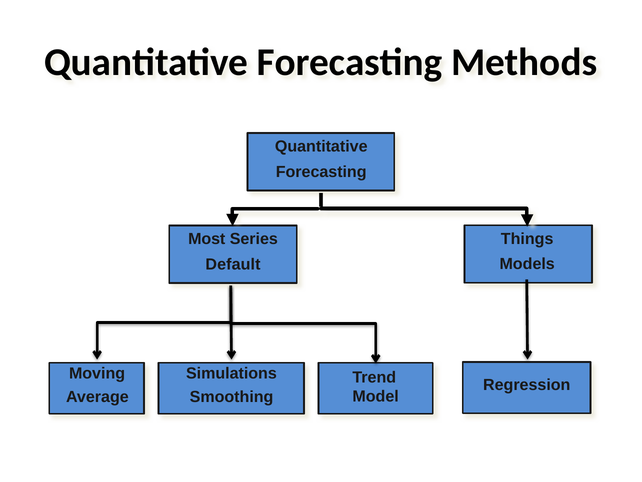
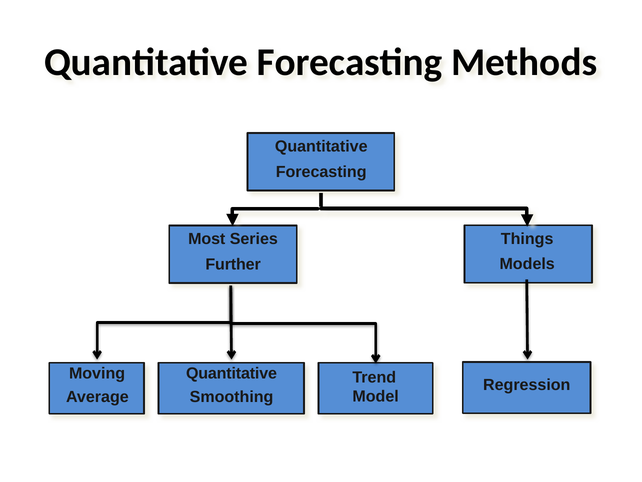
Default: Default -> Further (233, 264)
Simulations: Simulations -> Quantitative (231, 373)
